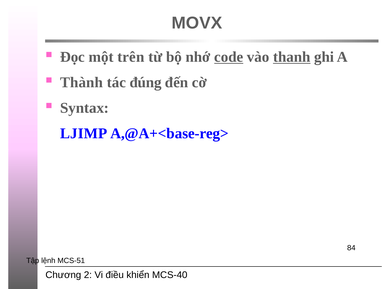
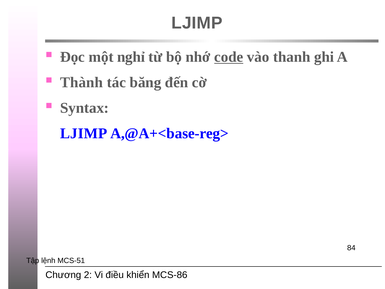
MOVX: MOVX -> LJIMP (197, 23)
trên: trên -> nghỉ (131, 57)
thanh underline: present -> none (292, 57)
đúng: đúng -> băng (146, 82)
MCS-40: MCS-40 -> MCS-86 (170, 275)
